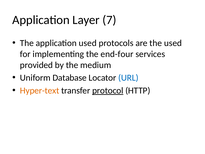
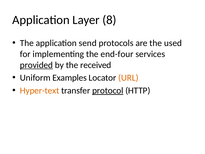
7: 7 -> 8 (109, 20)
application used: used -> send (88, 43)
provided underline: none -> present (36, 65)
medium: medium -> received (96, 65)
Database: Database -> Examples (70, 78)
URL colour: blue -> orange (128, 78)
